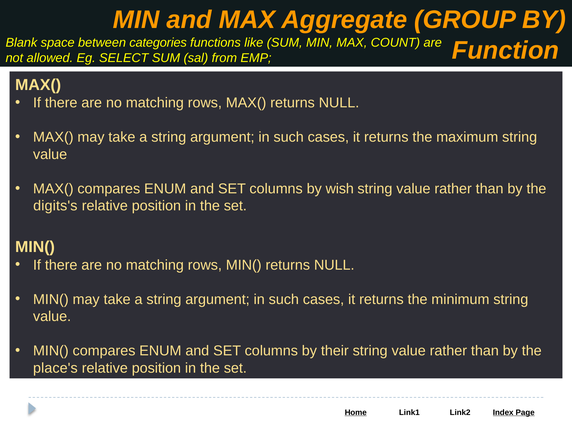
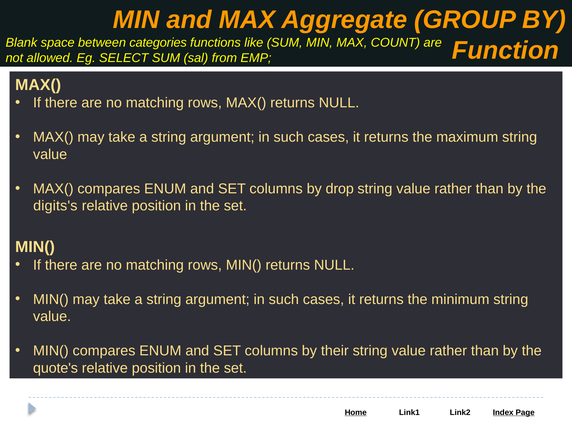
wish: wish -> drop (340, 189)
place's: place's -> quote's (55, 368)
